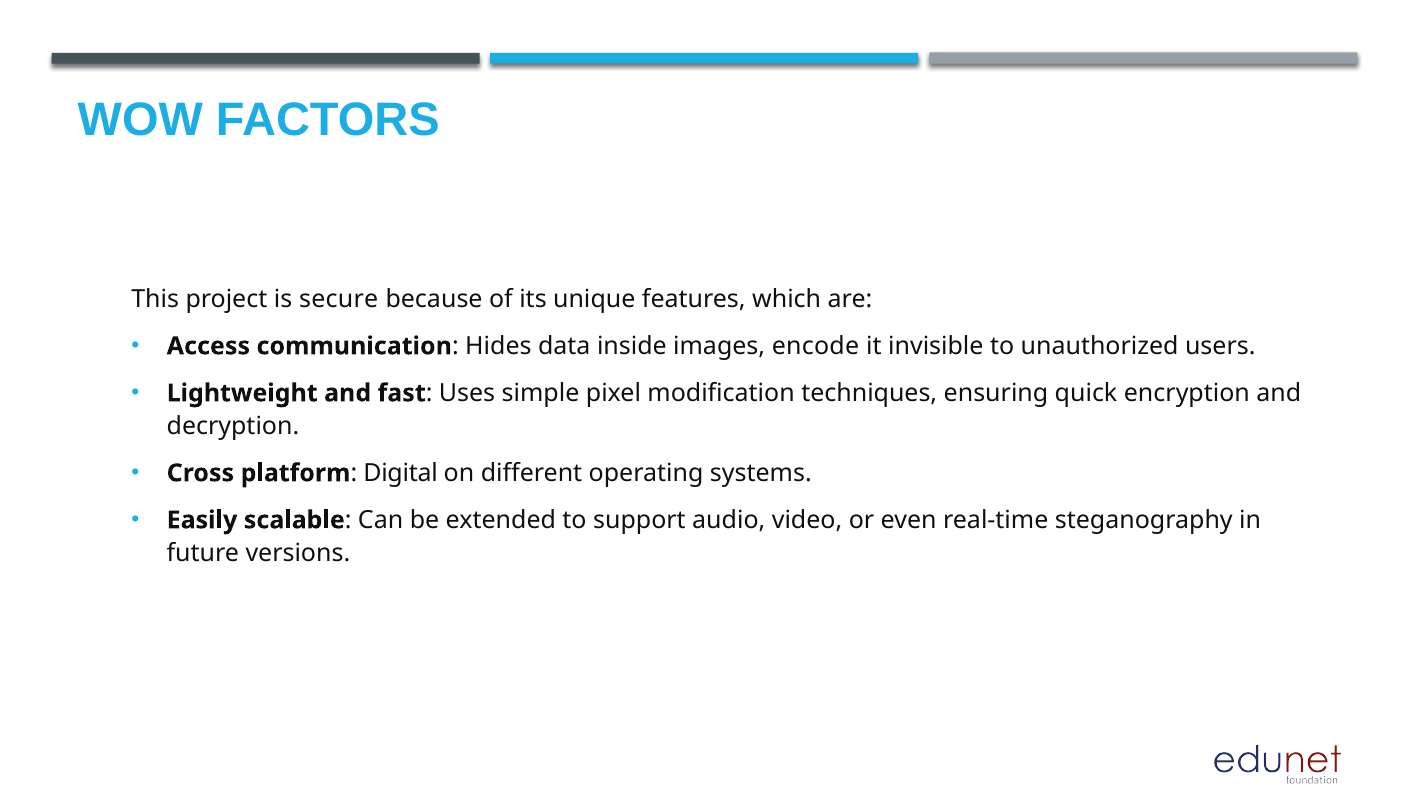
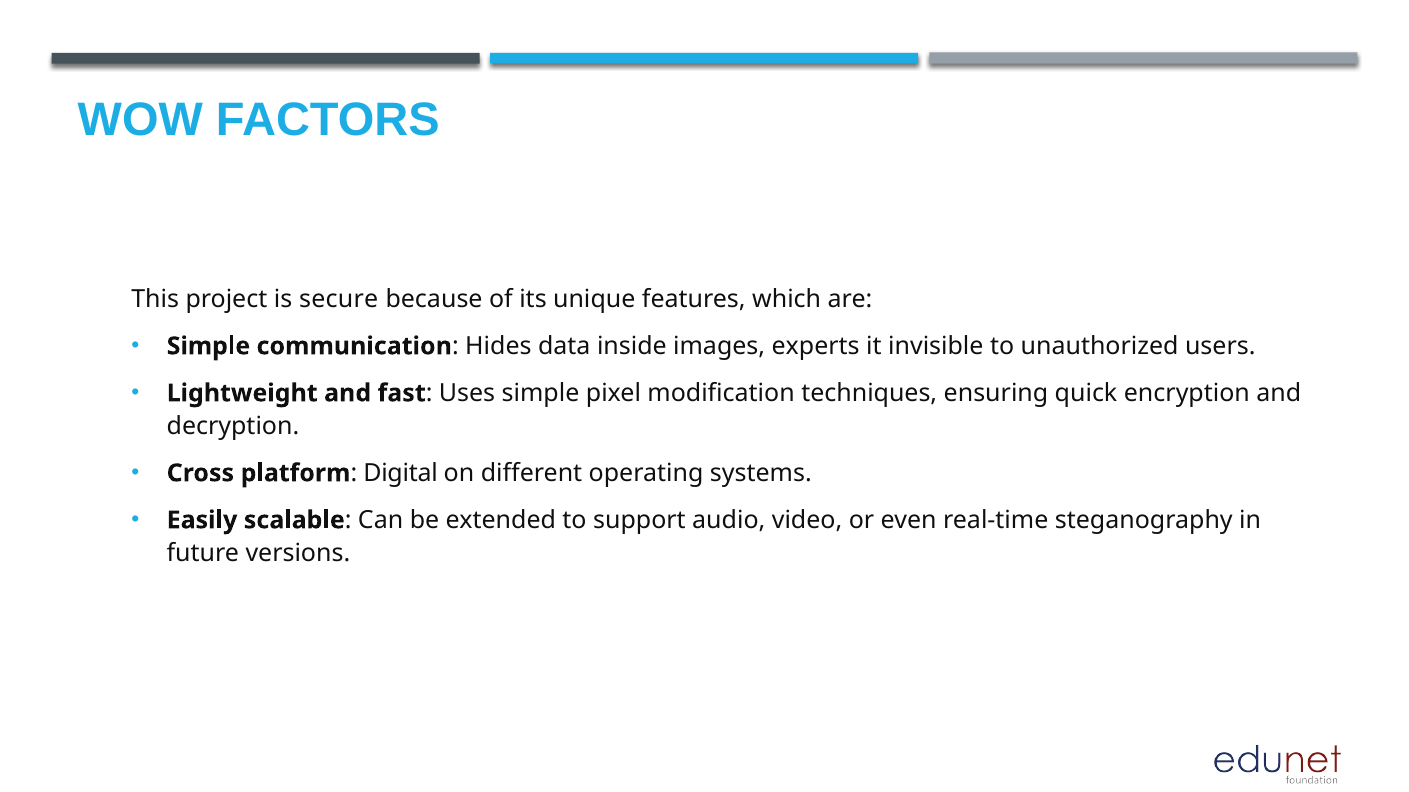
Access: Access -> Simple (208, 346)
encode: encode -> experts (816, 346)
